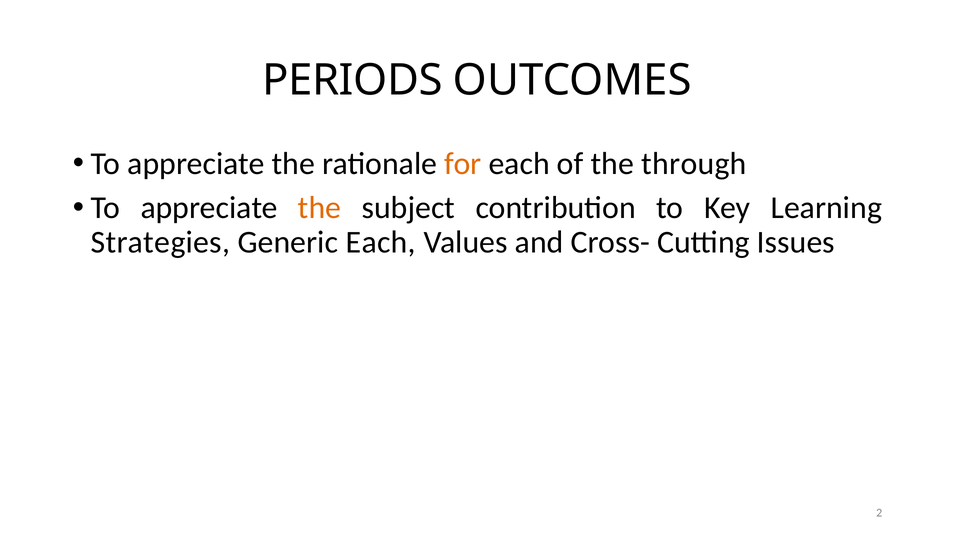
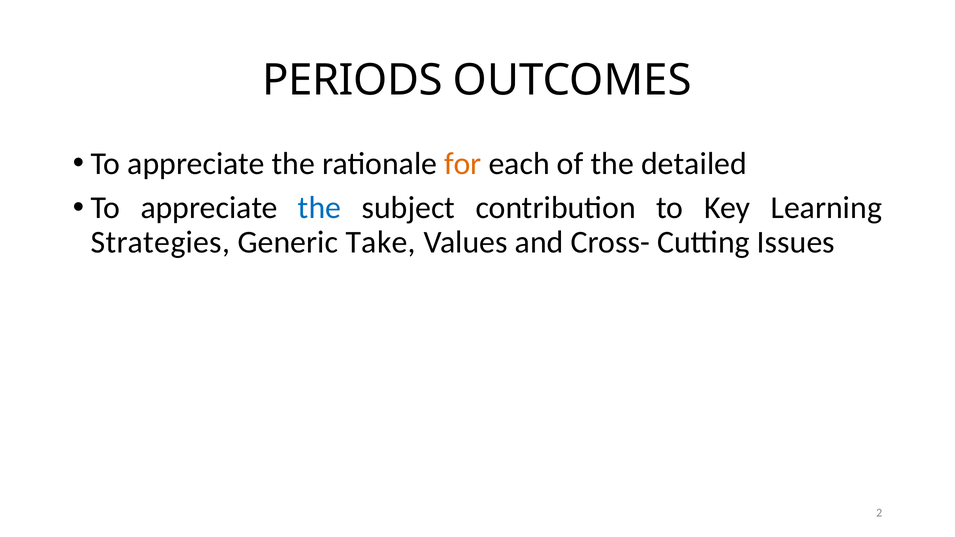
through: through -> detailed (694, 164)
the colour: orange -> blue (320, 208)
Generic Each: Each -> Take (381, 242)
